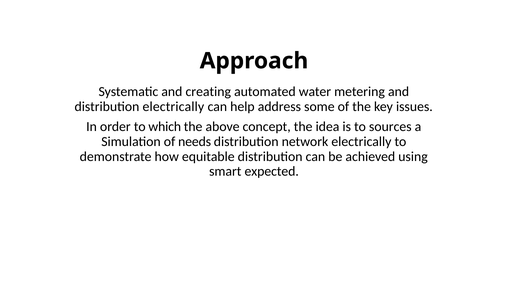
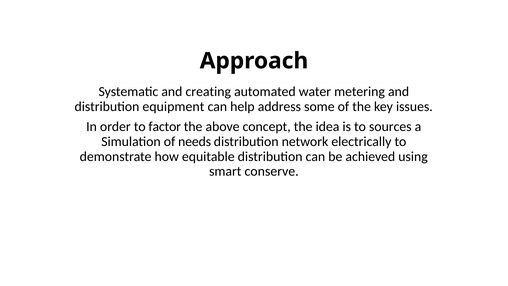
distribution electrically: electrically -> equipment (173, 106)
which: which -> factor (165, 127)
expected: expected -> conserve (272, 171)
